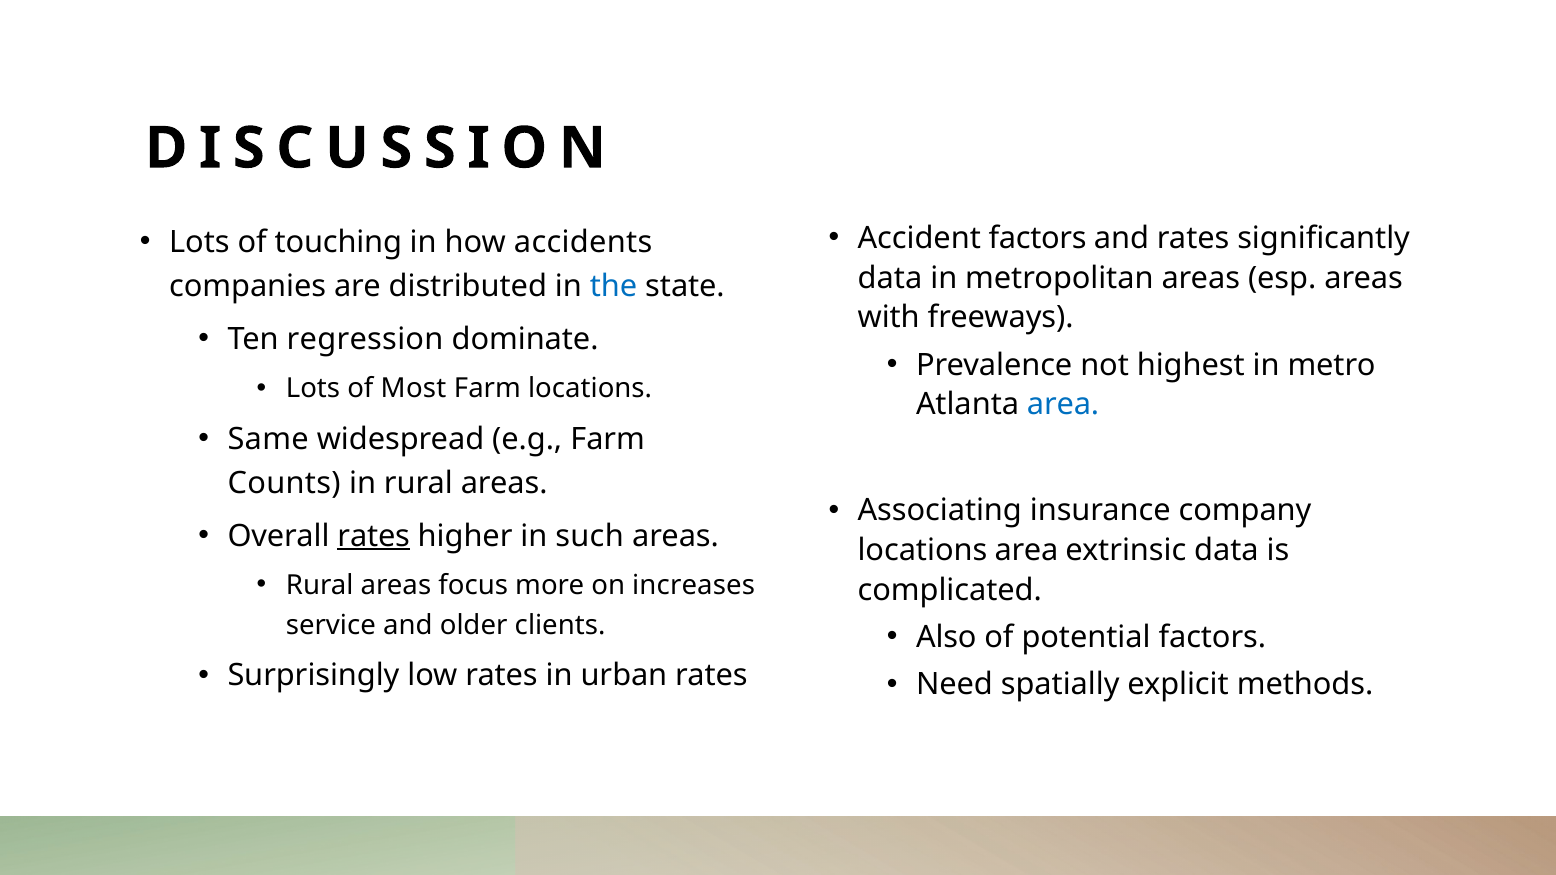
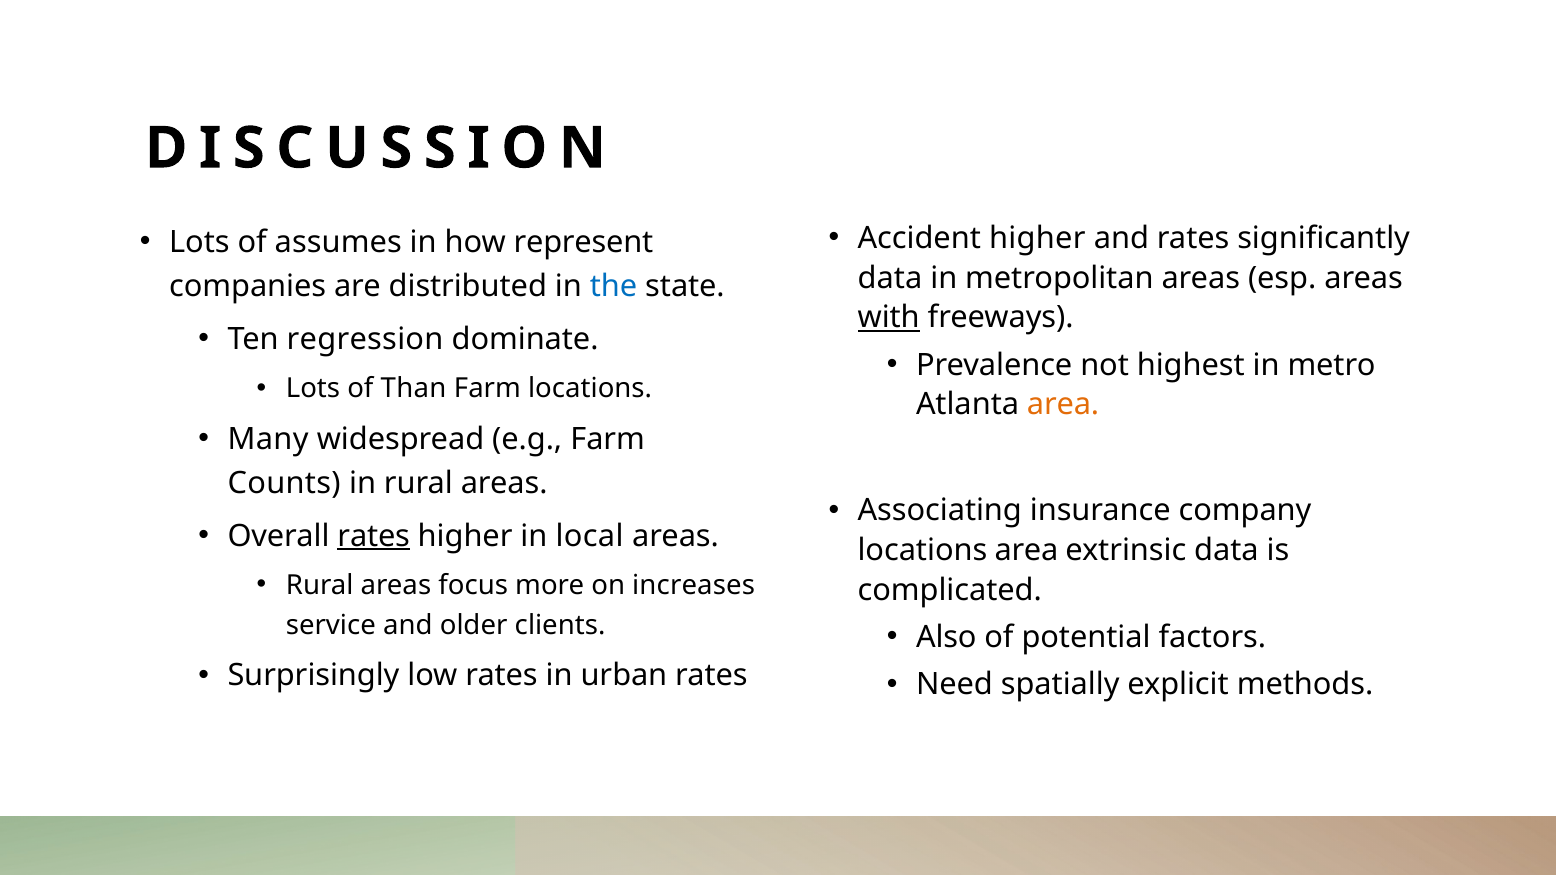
Accident factors: factors -> higher (1037, 238)
touching: touching -> assumes (338, 243)
accidents: accidents -> represent (583, 243)
with underline: none -> present (889, 318)
Most: Most -> Than (414, 389)
area colour: blue -> orange (1063, 405)
Same: Same -> Many (268, 439)
such: such -> local (590, 536)
